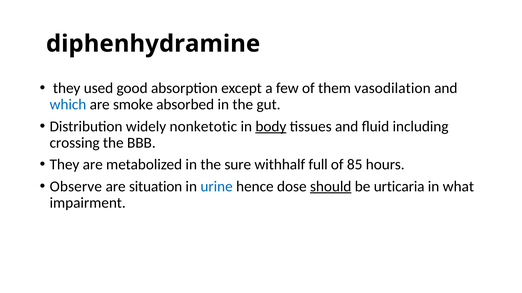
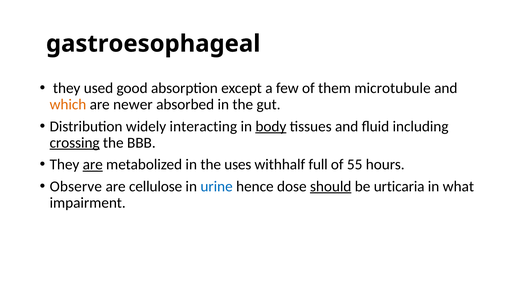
diphenhydramine: diphenhydramine -> gastroesophageal (153, 44)
vasodilation: vasodilation -> microtubule (393, 88)
which colour: blue -> orange (68, 105)
smoke: smoke -> newer (133, 105)
nonketotic: nonketotic -> interacting (203, 127)
crossing underline: none -> present (75, 143)
are underline: none -> present (93, 165)
sure: sure -> uses (238, 165)
85: 85 -> 55 (355, 165)
situation: situation -> cellulose (156, 187)
